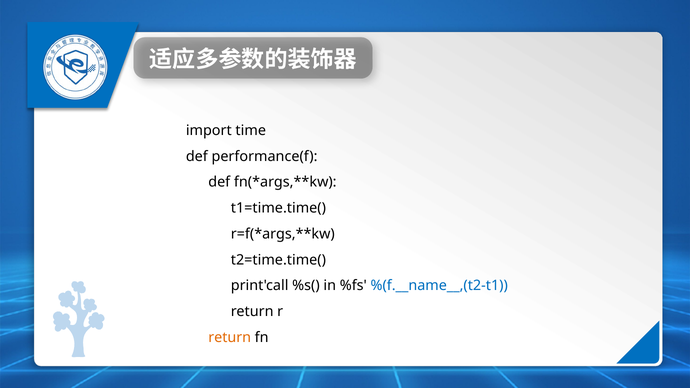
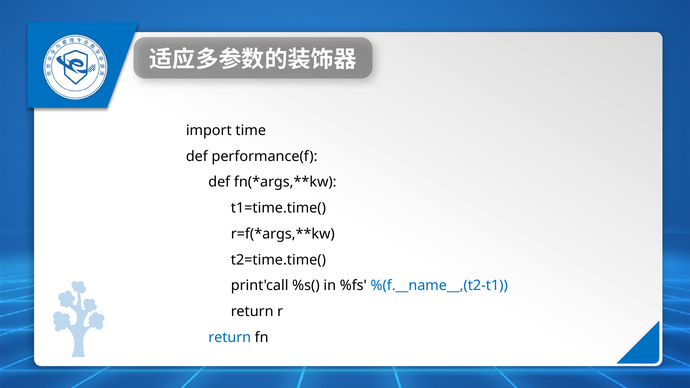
return colour: orange -> blue (230, 337)
